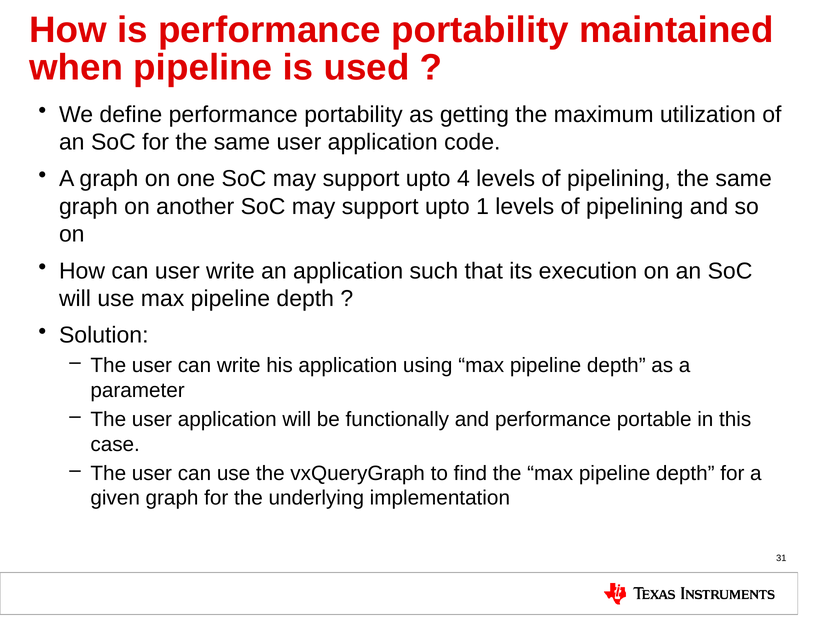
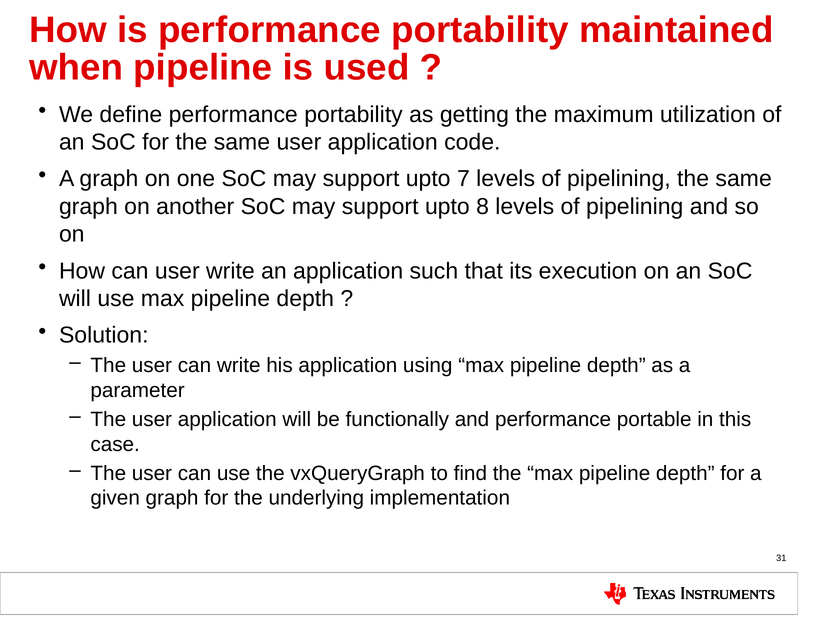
4: 4 -> 7 (463, 179)
1: 1 -> 8 (483, 207)
